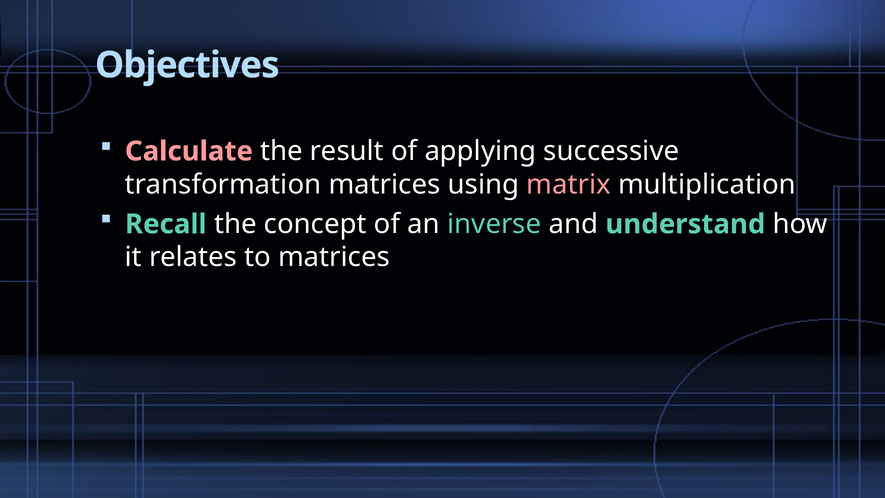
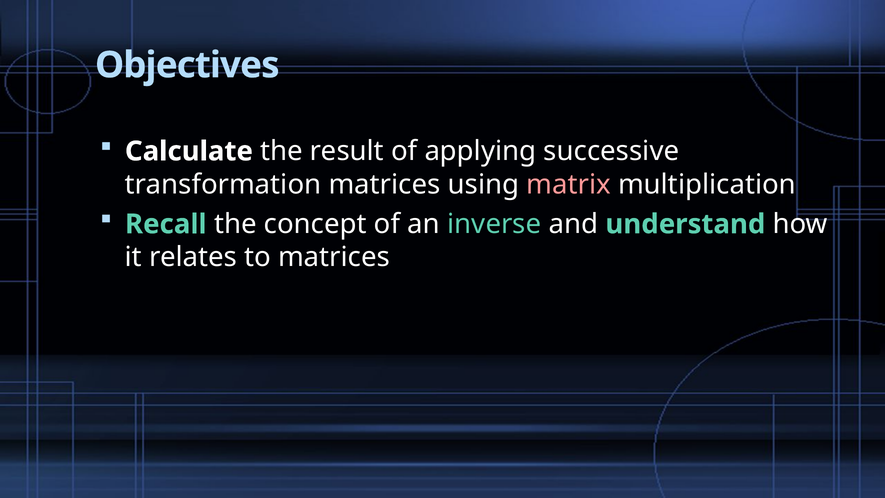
Calculate colour: pink -> white (189, 151)
